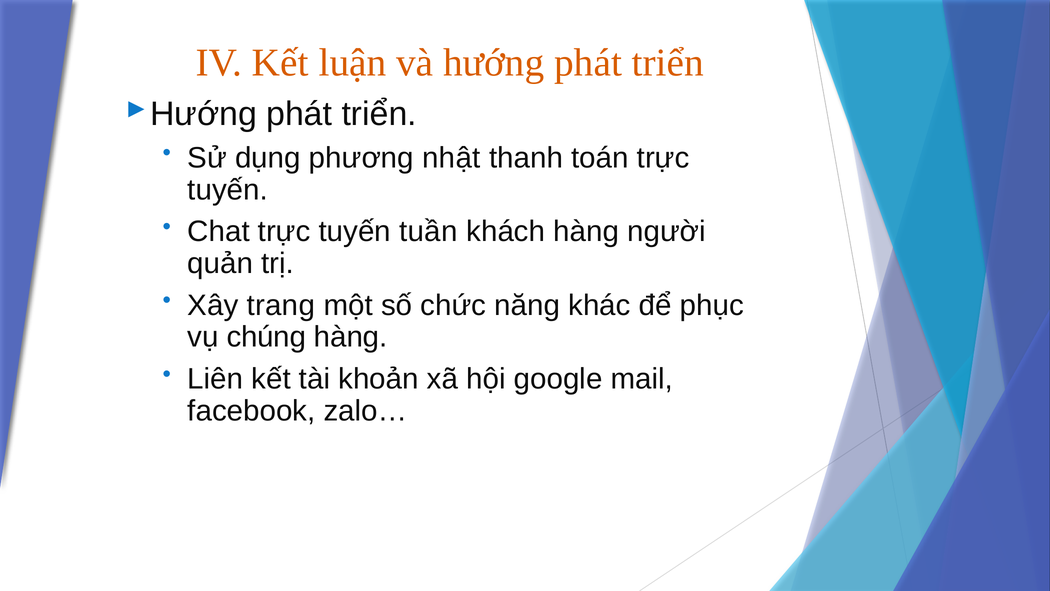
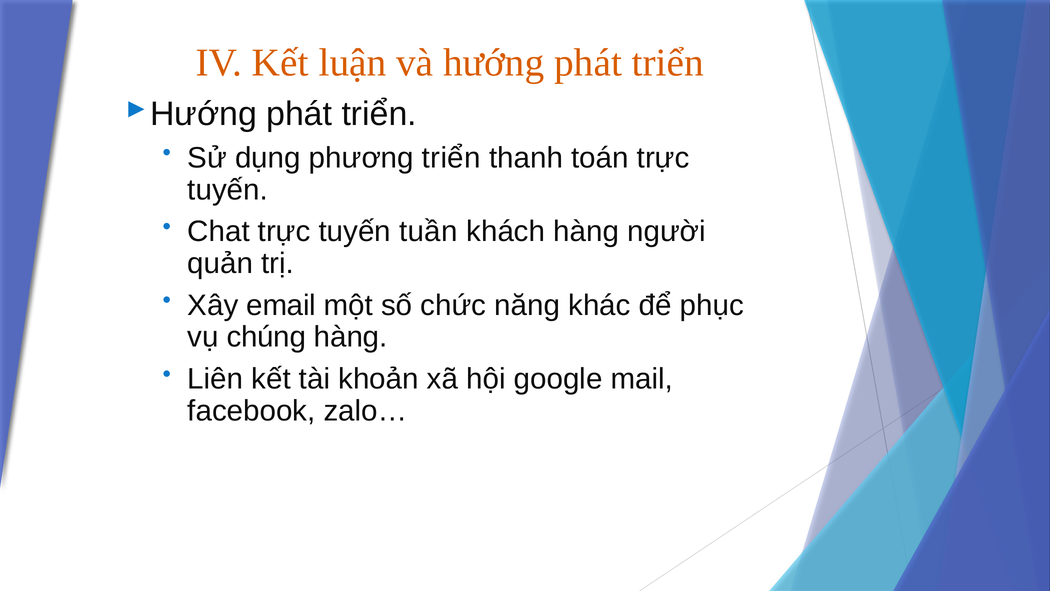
phương nhật: nhật -> triển (451, 158)
trang: trang -> email (281, 305)
